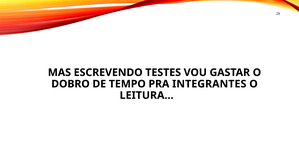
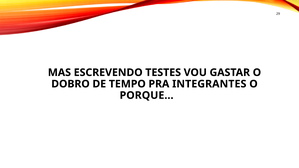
LEITURA: LEITURA -> PORQUE (147, 95)
